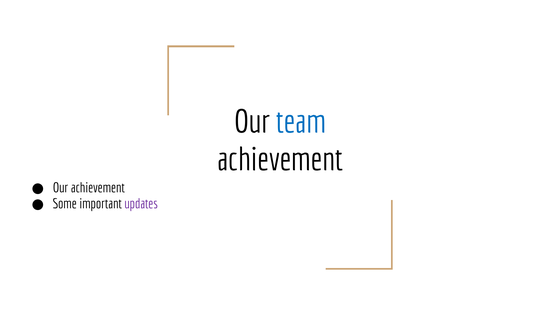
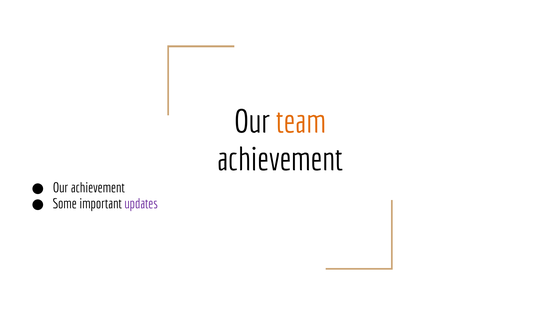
team colour: blue -> orange (301, 122)
